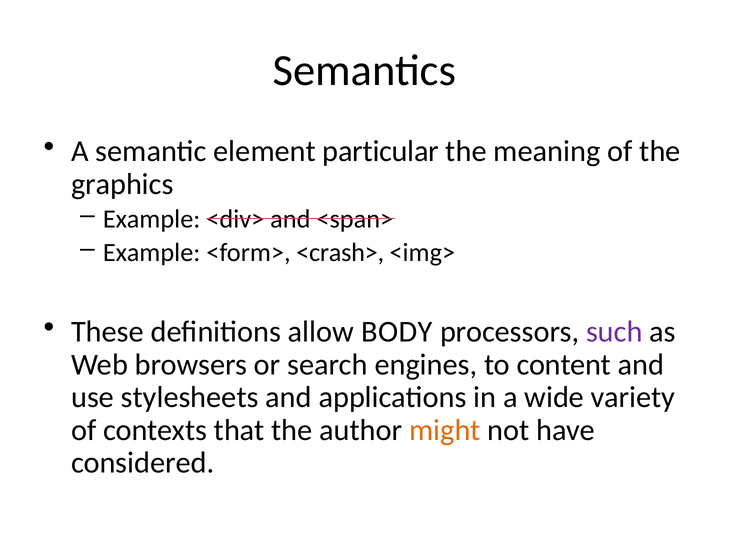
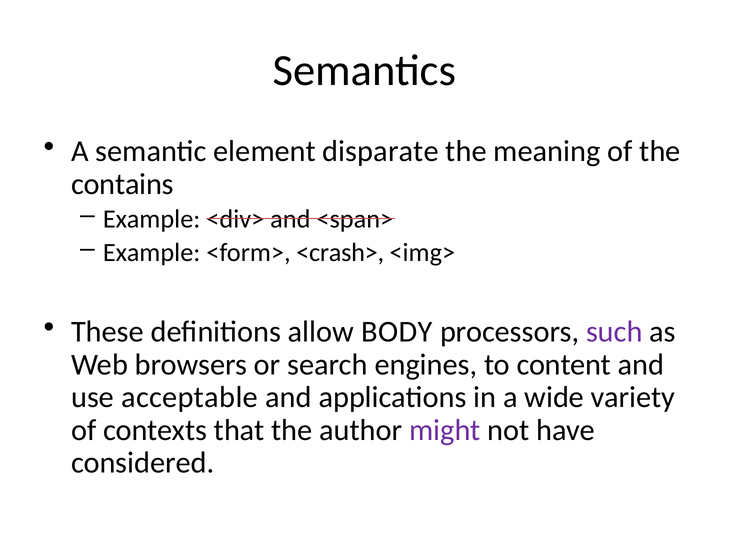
particular: particular -> disparate (381, 152)
graphics: graphics -> contains (122, 184)
stylesheets: stylesheets -> acceptable (190, 398)
might colour: orange -> purple (445, 431)
